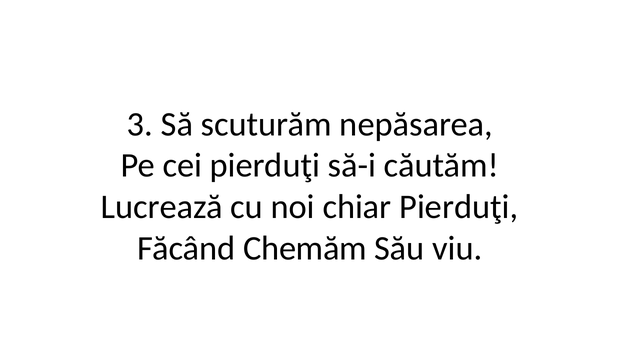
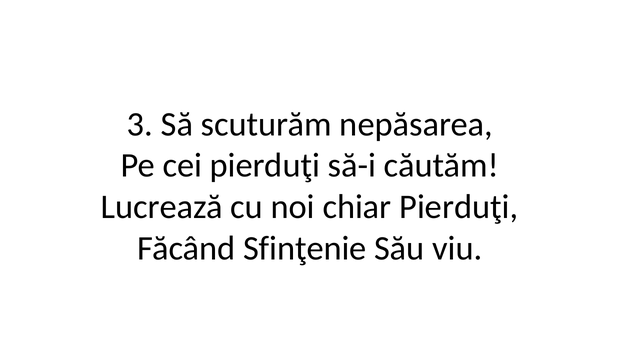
Chemăm: Chemăm -> Sfinţenie (305, 248)
